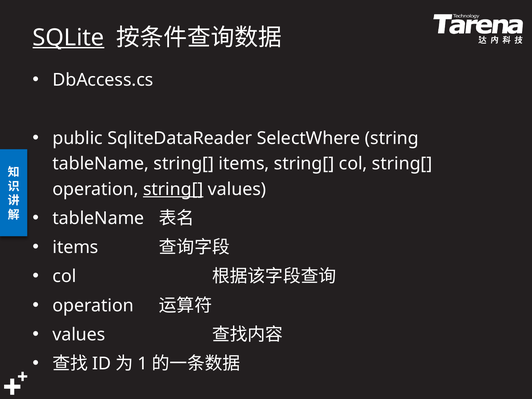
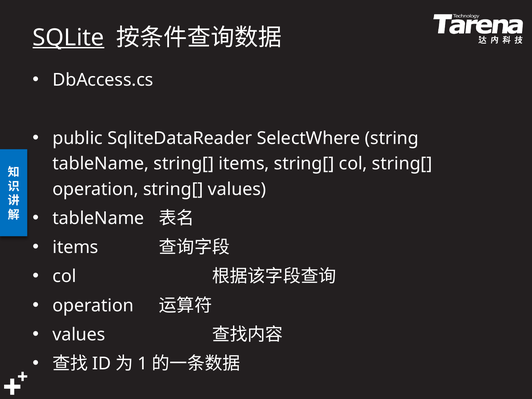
string[ underline: present -> none (173, 189)
